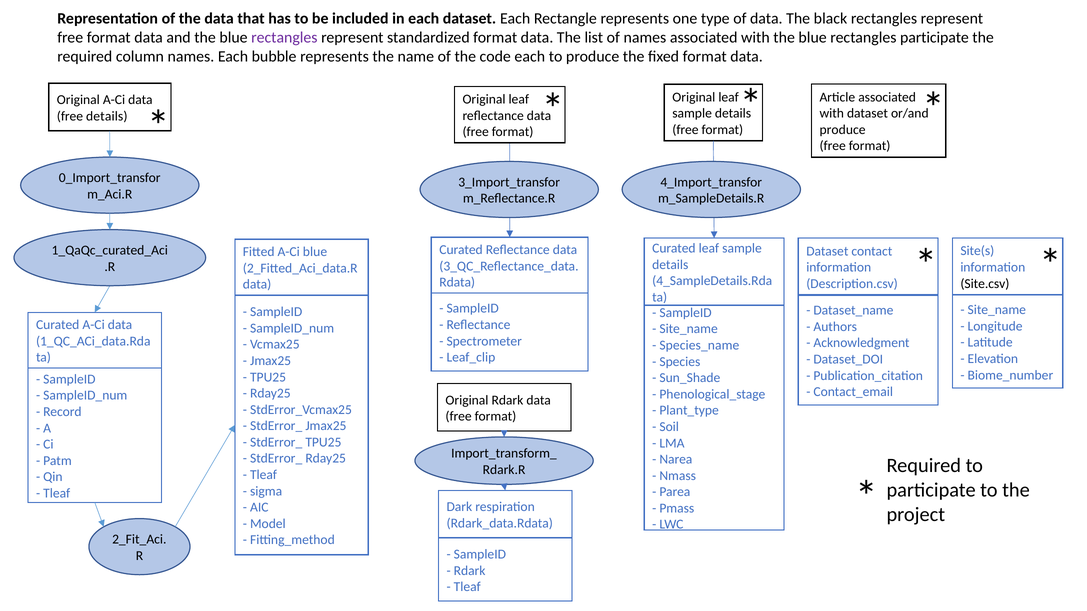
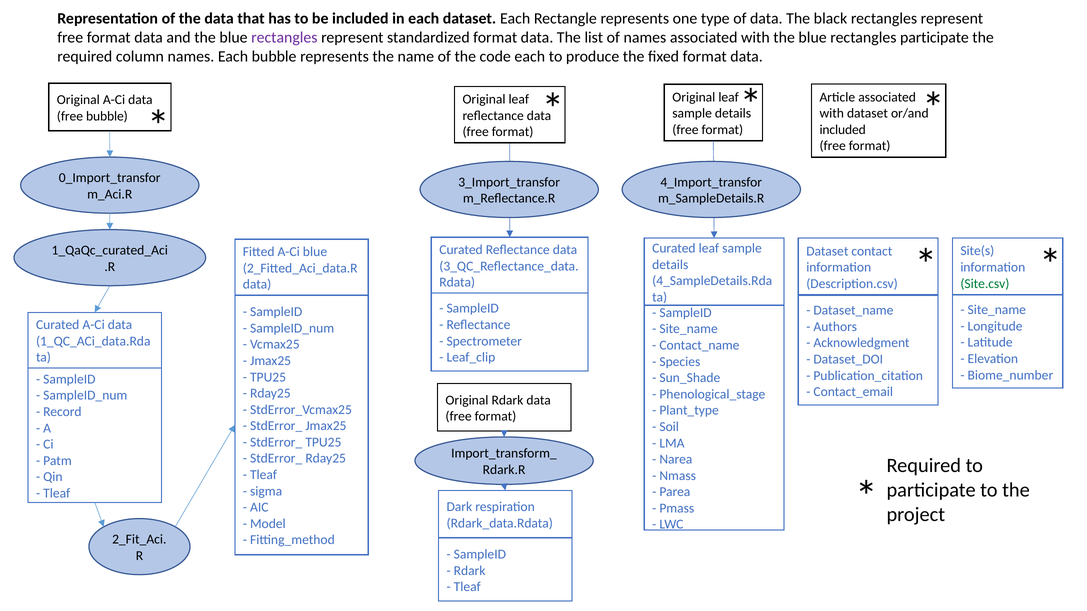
free details: details -> bubble (107, 116)
produce: produce -> included (843, 130)
Site.csv colour: black -> green (985, 284)
Species_name: Species_name -> Contact_name (699, 346)
